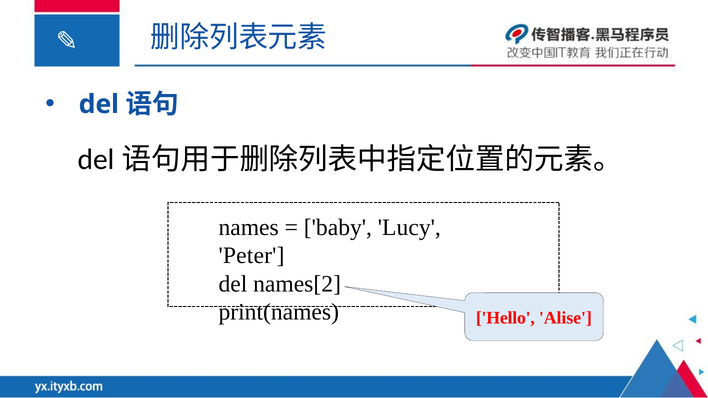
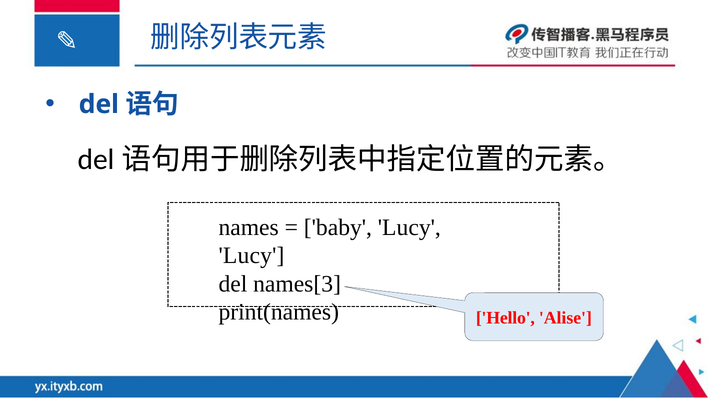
Peter: Peter -> Lucy (251, 256)
names[2: names[2 -> names[3 (297, 284)
